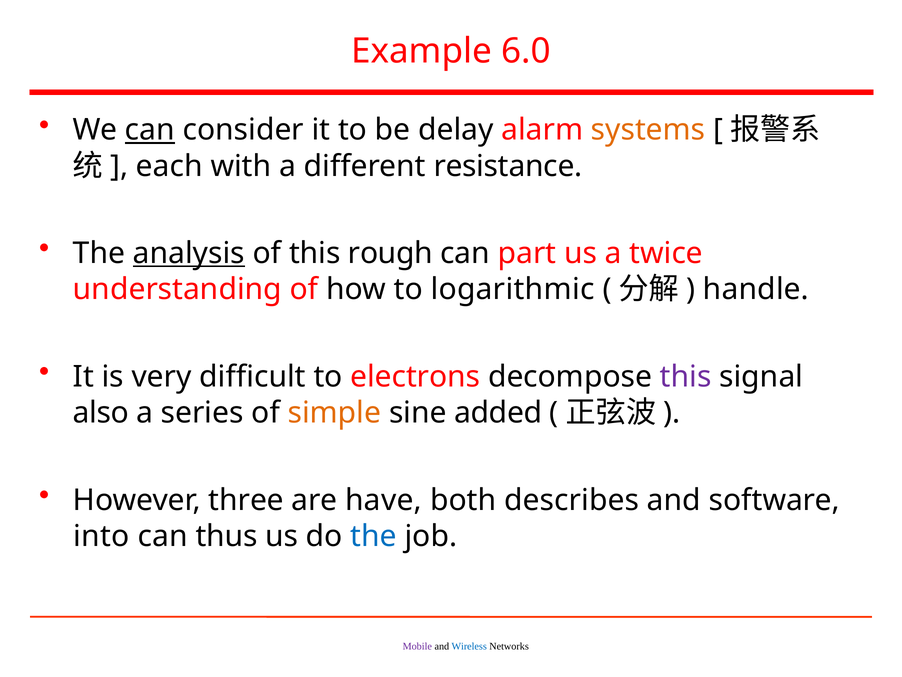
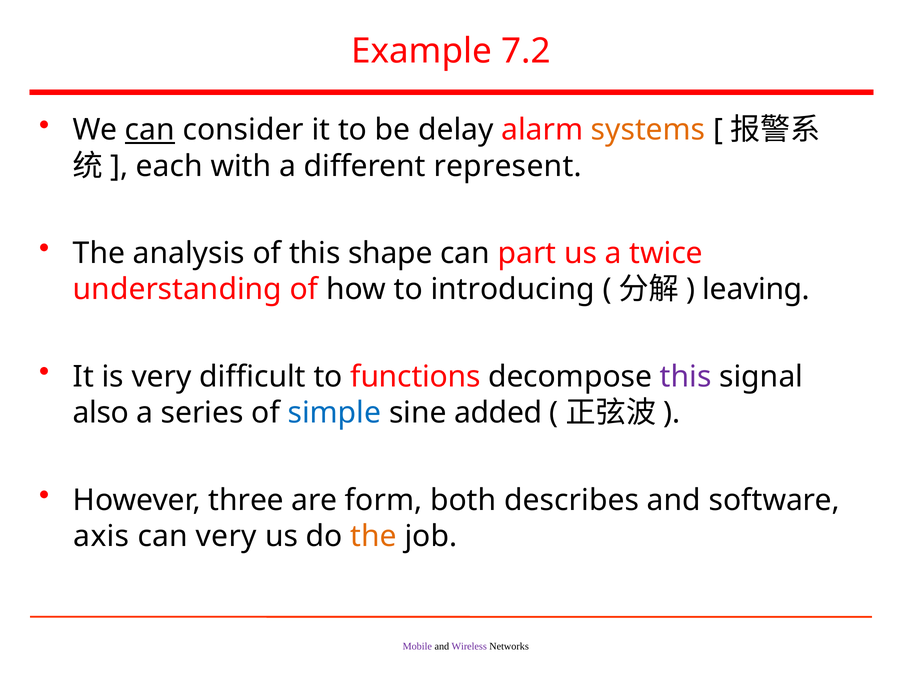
6.0: 6.0 -> 7.2 (526, 51)
resistance: resistance -> represent (508, 166)
analysis underline: present -> none (189, 253)
rough: rough -> shape (390, 253)
logarithmic: logarithmic -> introducing (513, 289)
handle: handle -> leaving (756, 289)
electrons: electrons -> functions (415, 376)
simple colour: orange -> blue (334, 413)
have: have -> form (384, 500)
into: into -> axis (101, 536)
can thus: thus -> very (226, 536)
the colour: blue -> orange (374, 536)
Wireless colour: blue -> purple (469, 646)
